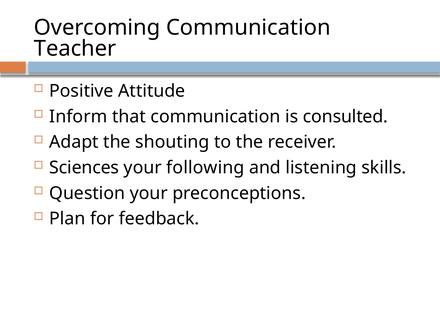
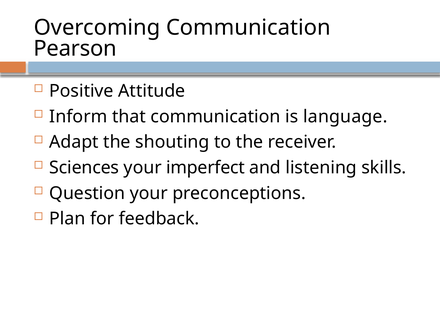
Teacher: Teacher -> Pearson (75, 49)
consulted: consulted -> language (345, 117)
following: following -> imperfect (205, 168)
